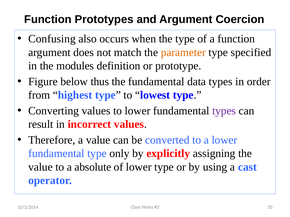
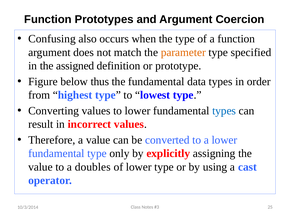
modules: modules -> assigned (75, 66)
types colour: purple -> blue (224, 111)
absolute: absolute -> doubles (93, 167)
